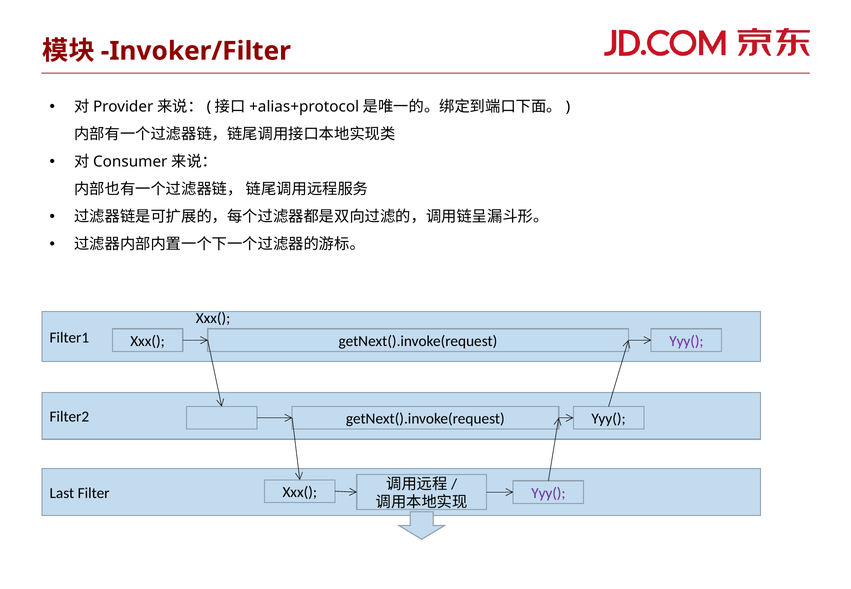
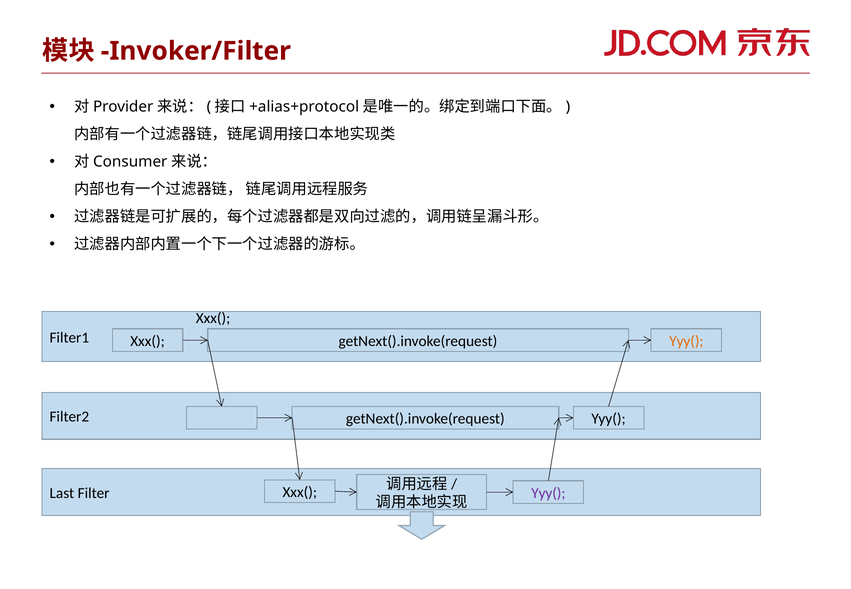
Yyy( colour: purple -> orange (686, 341)
